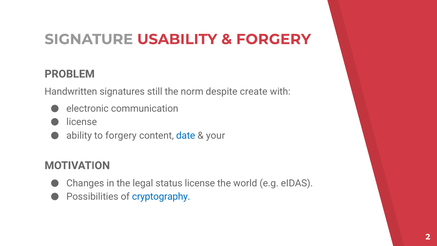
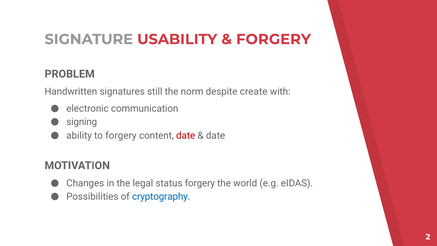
license: license -> signing (82, 122)
date colour: blue -> red (186, 135)
your: your -> date (216, 135)
status license: license -> forgery (200, 183)
